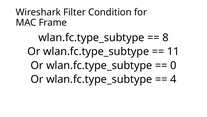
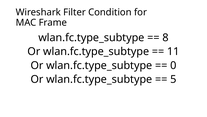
4: 4 -> 5 (173, 79)
